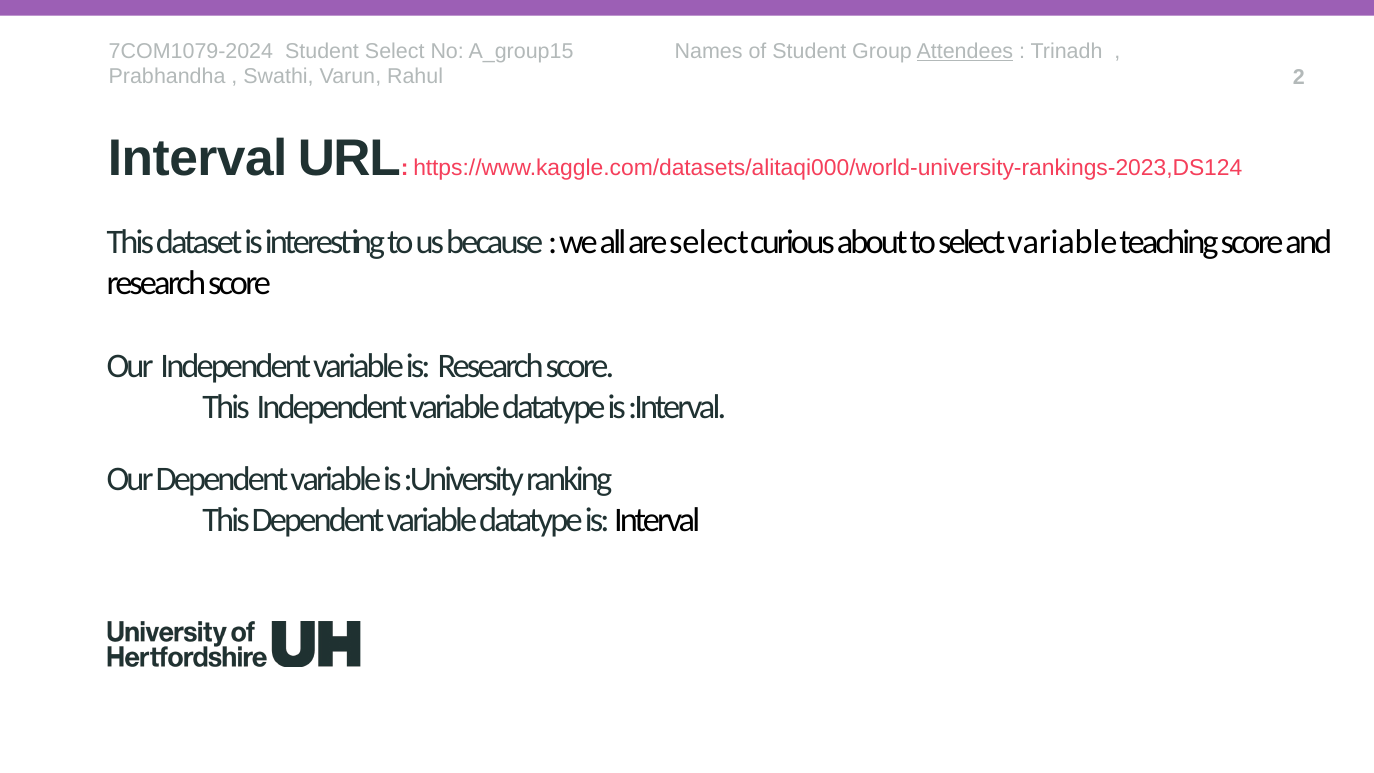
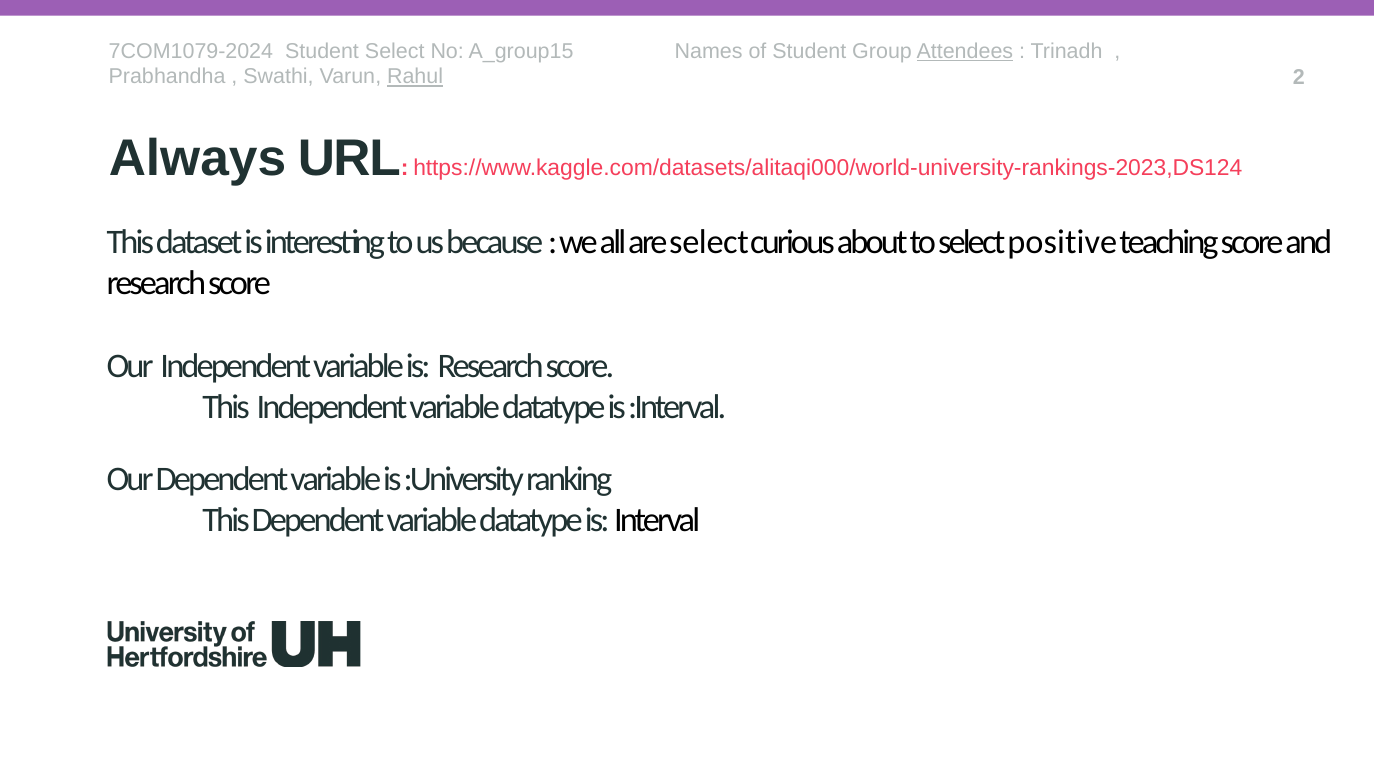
Rahul underline: none -> present (415, 77)
Interval: Interval -> Always (197, 159)
select variable: variable -> positive (1062, 242)
